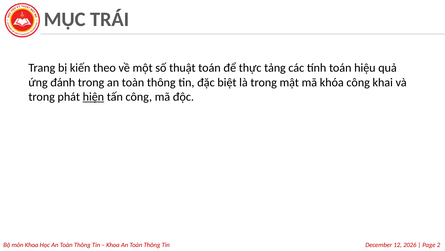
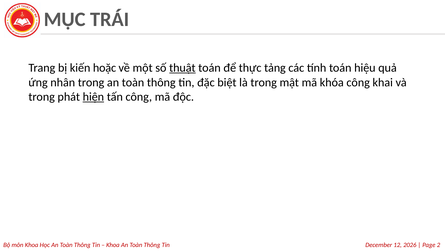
theo: theo -> hoặc (105, 68)
thuật underline: none -> present (182, 68)
đánh: đánh -> nhân (63, 82)
